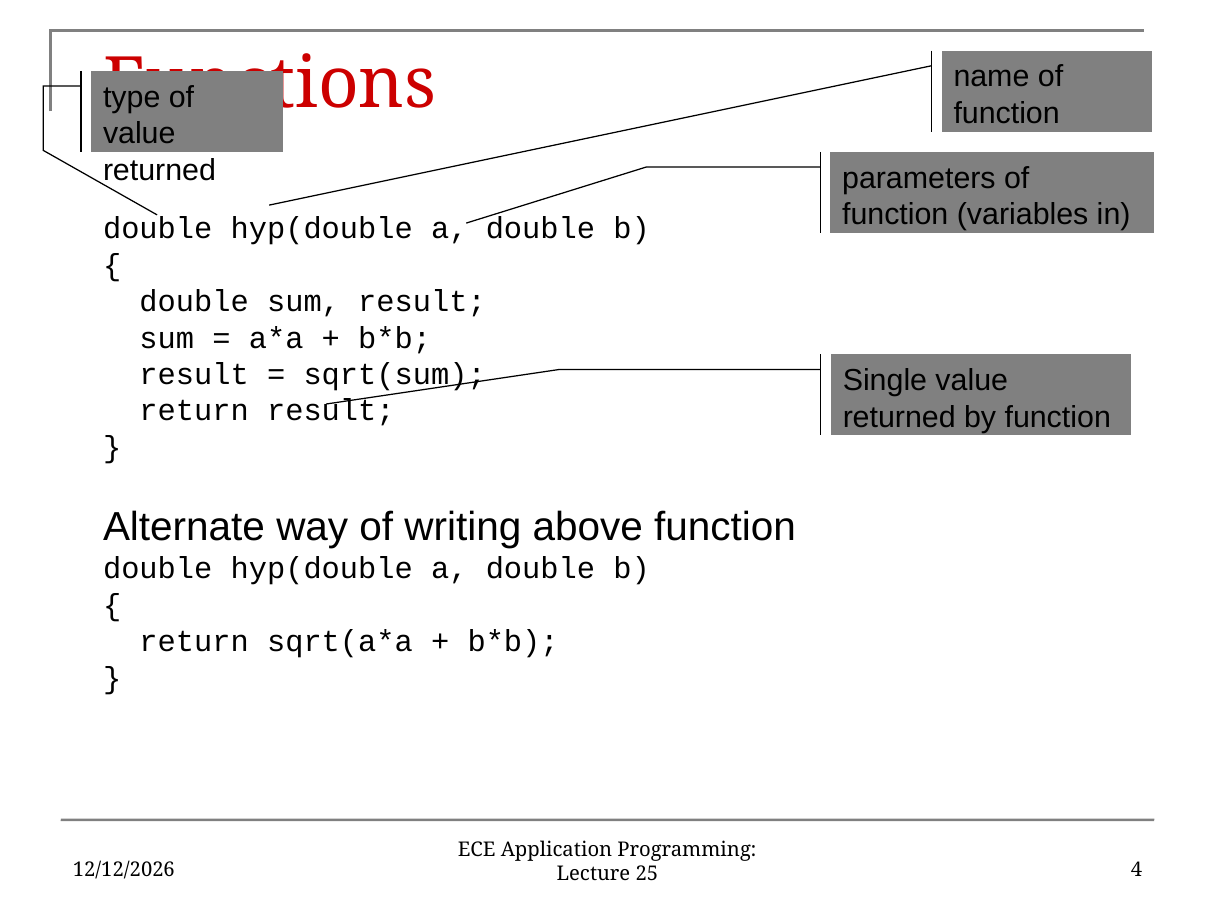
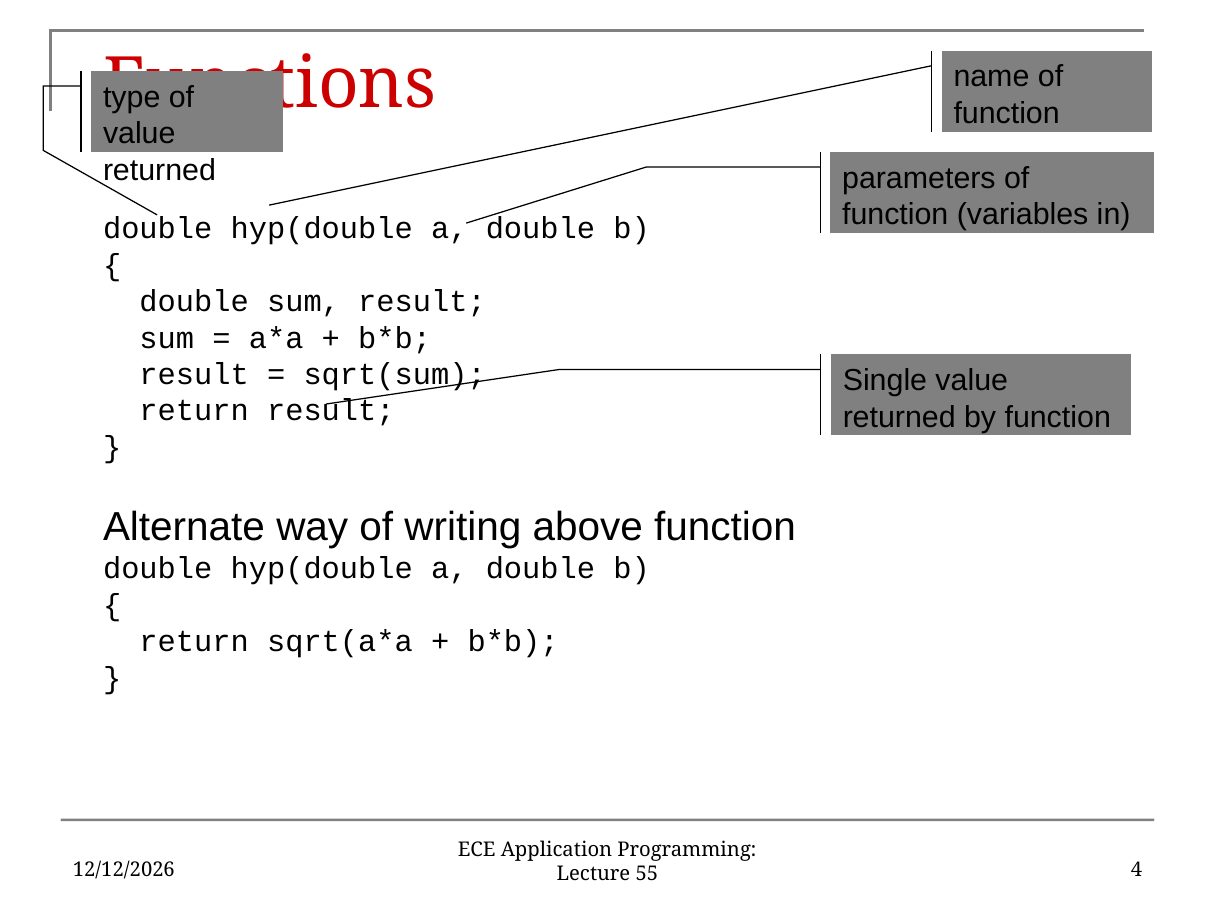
25: 25 -> 55 (647, 874)
